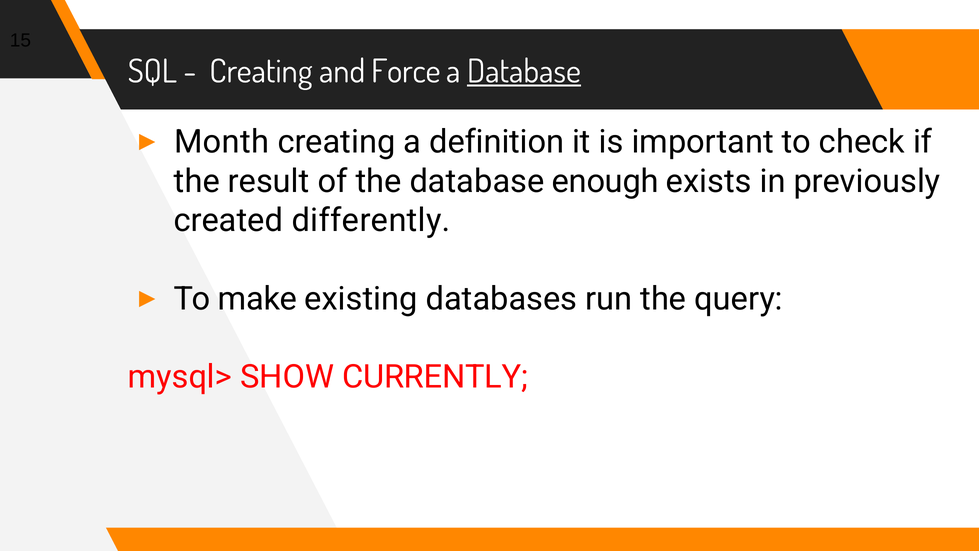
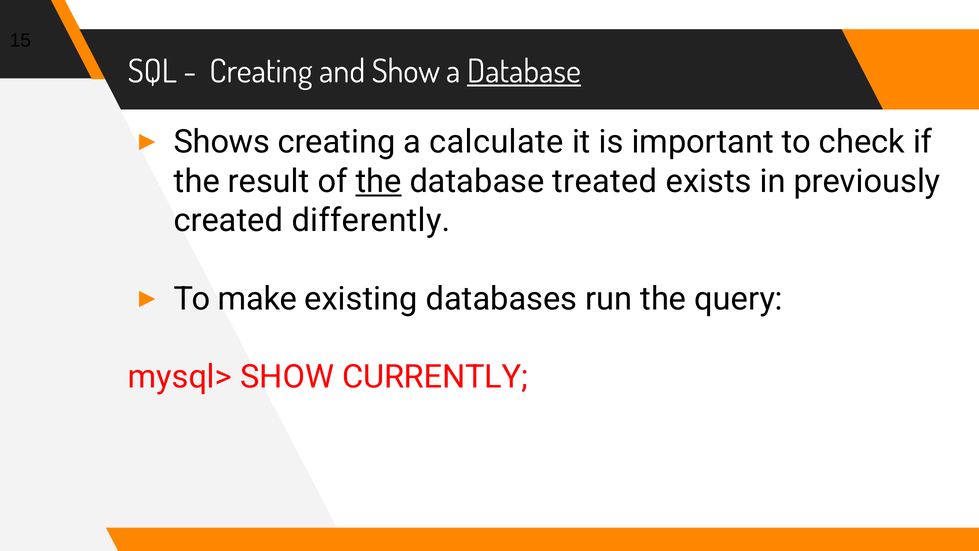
and Force: Force -> Show (406, 72)
Month: Month -> Shows (222, 142)
definition: definition -> calculate (496, 142)
the underline: none -> present (379, 181)
enough: enough -> treated (605, 181)
